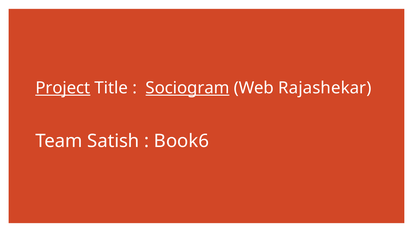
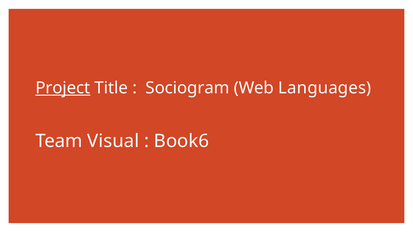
Sociogram underline: present -> none (188, 88)
Rajashekar: Rajashekar -> Languages (325, 88)
Satish: Satish -> Visual (113, 141)
